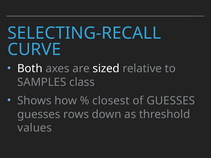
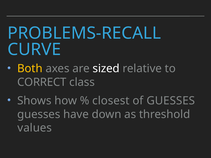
SELECTING-RECALL: SELECTING-RECALL -> PROBLEMS-RECALL (84, 33)
Both colour: white -> yellow (30, 69)
SAMPLES: SAMPLES -> CORRECT (42, 82)
rows: rows -> have (76, 114)
